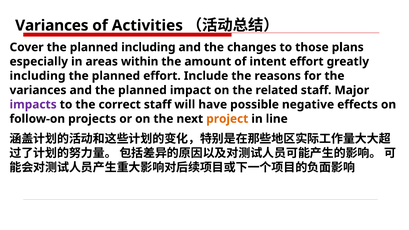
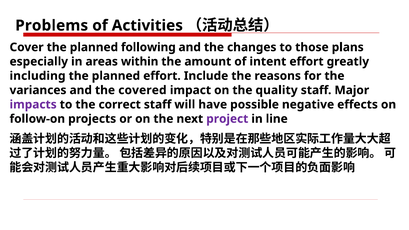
Variances: Variances -> Problems (52, 26)
planned including: including -> following (148, 47)
and the planned: planned -> covered (142, 90)
related: related -> quality (277, 90)
project colour: orange -> purple (227, 119)
